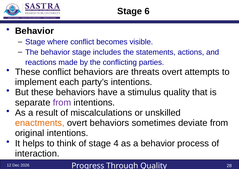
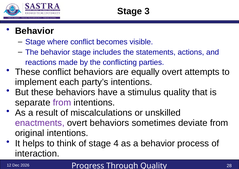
6: 6 -> 3 (147, 11)
threats: threats -> equally (145, 72)
enactments colour: orange -> purple (40, 123)
